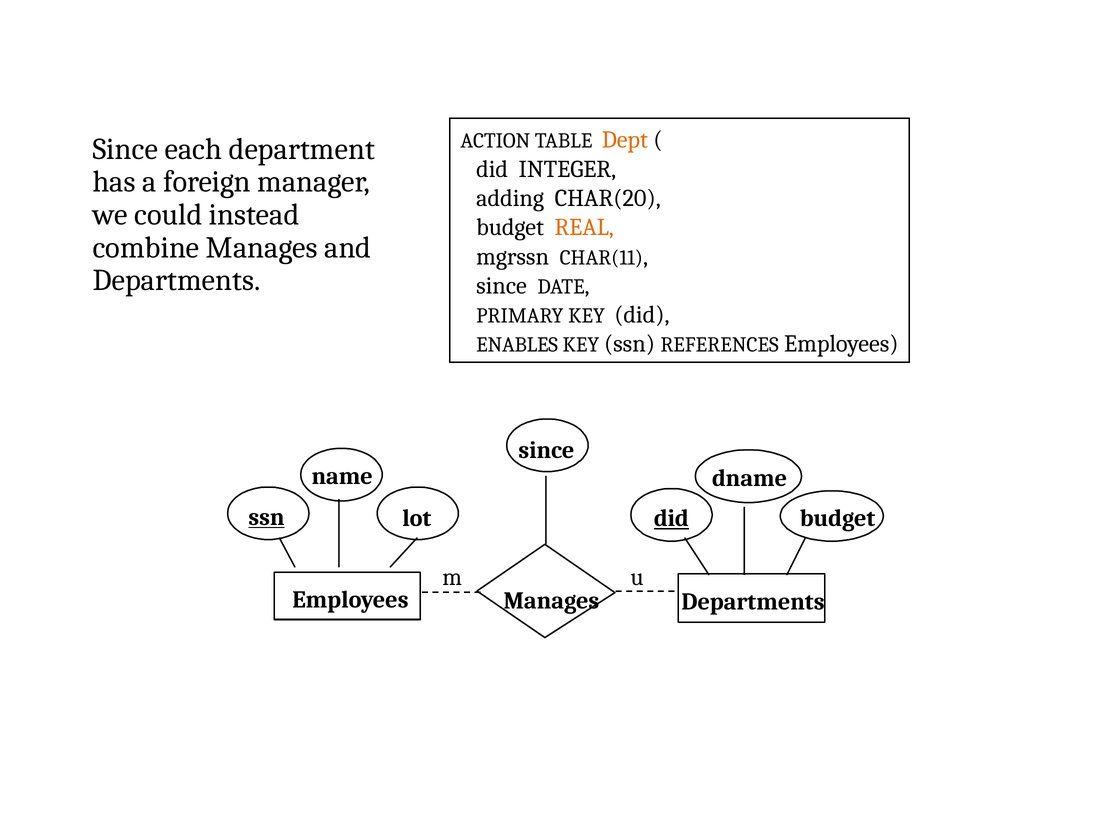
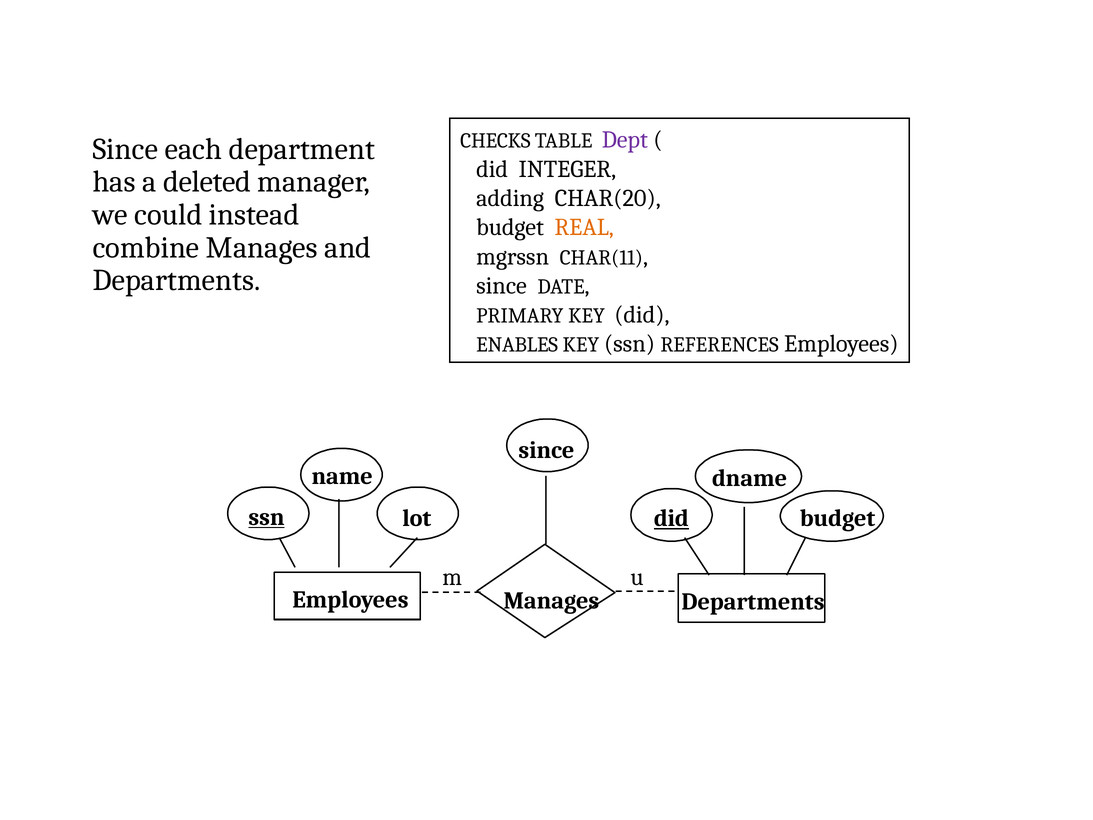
ACTION: ACTION -> CHECKS (495, 141)
Dept colour: orange -> purple (625, 140)
foreign: foreign -> deleted (207, 182)
